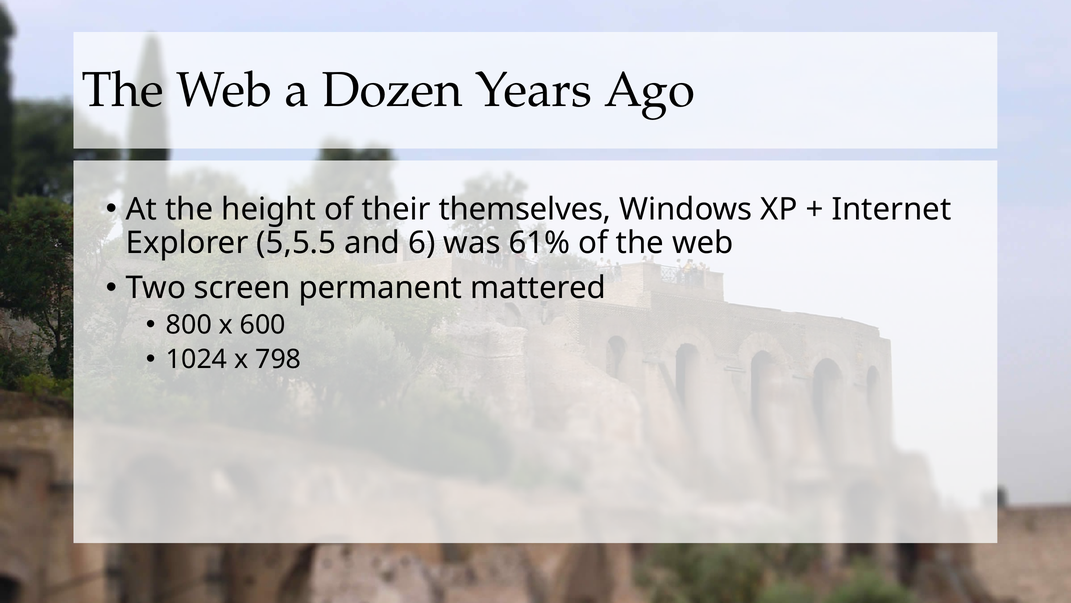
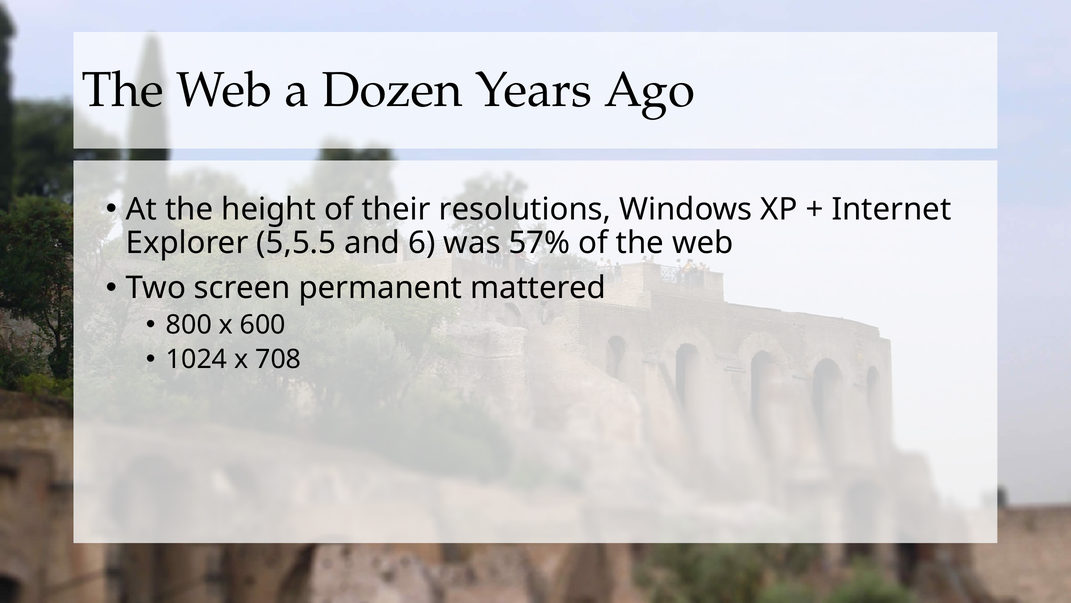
themselves: themselves -> resolutions (525, 209)
61%: 61% -> 57% (539, 243)
798: 798 -> 708 (278, 359)
